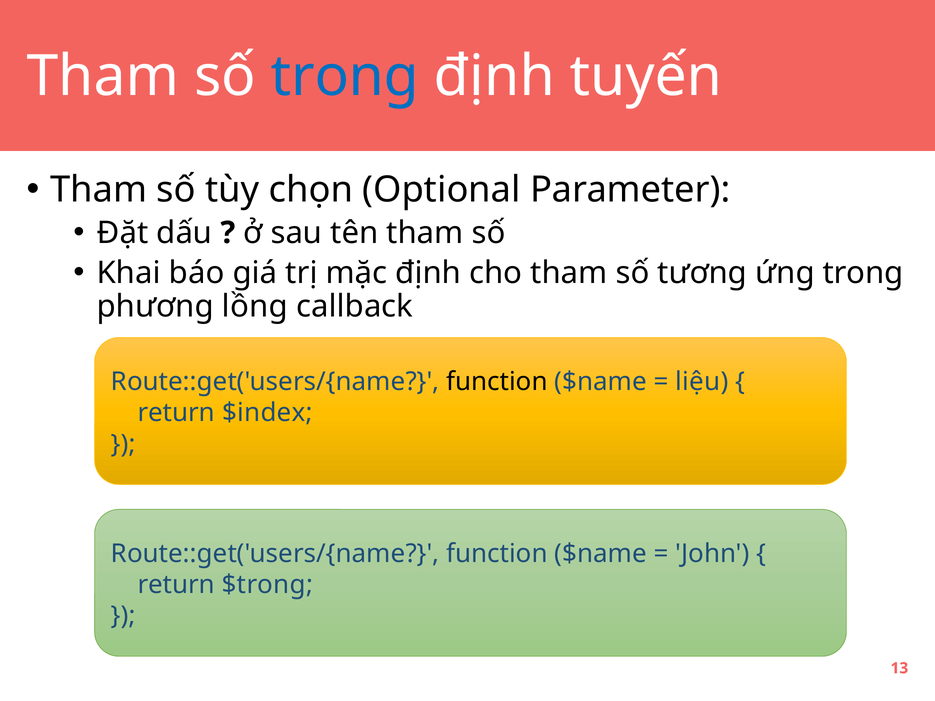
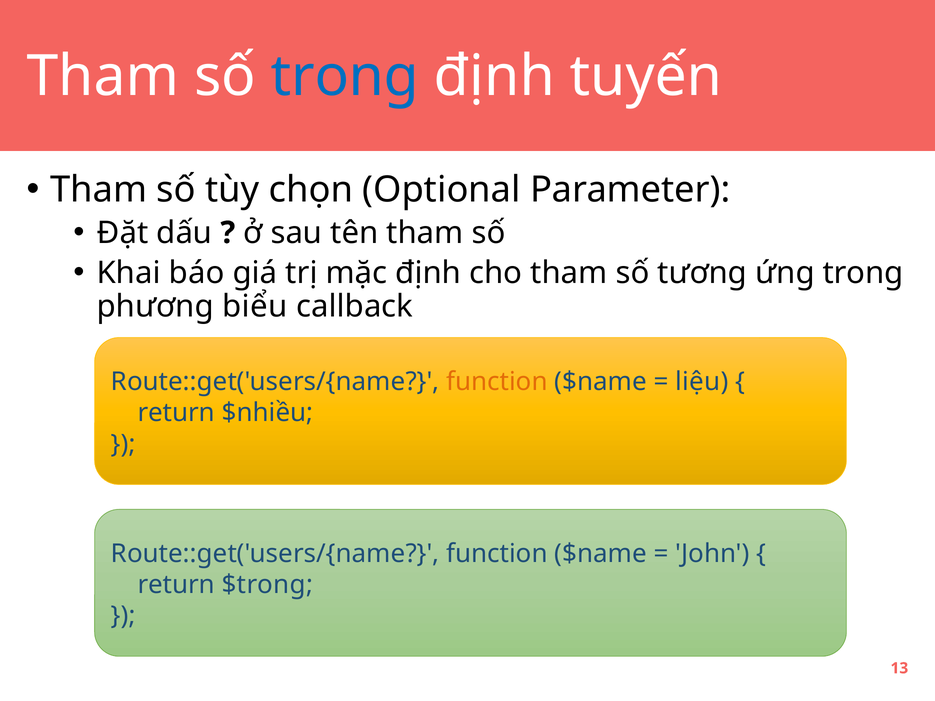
lồng: lồng -> biểu (255, 307)
function colour: black -> orange (497, 382)
$index: $index -> $nhiều (267, 413)
